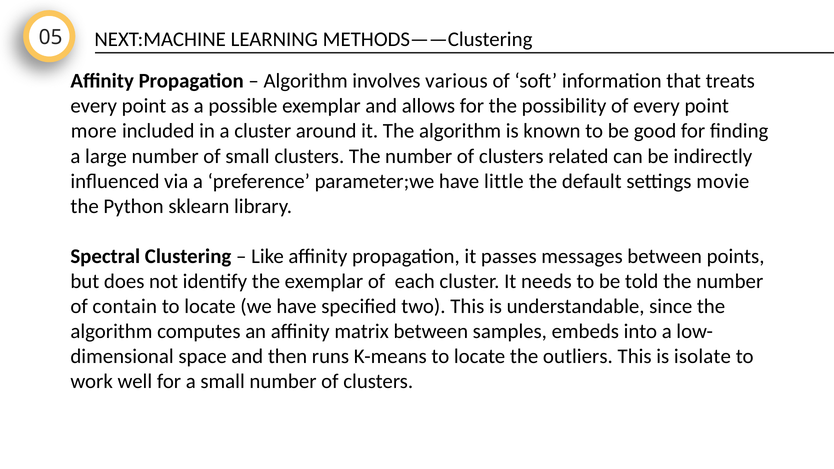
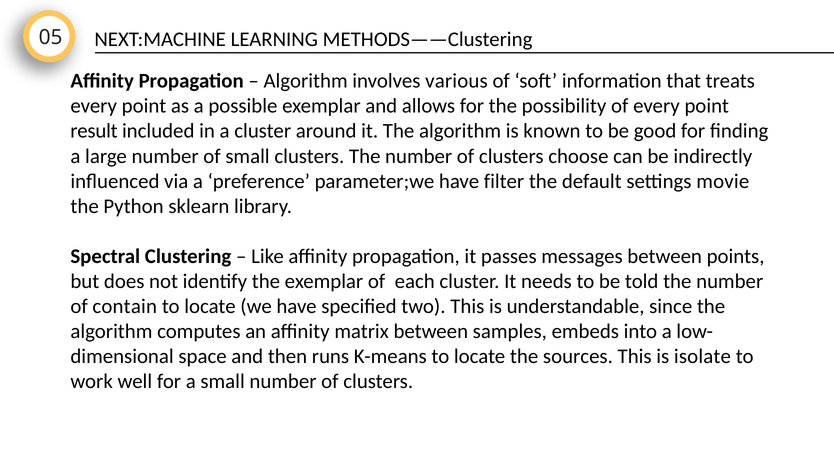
more: more -> result (94, 131)
related: related -> choose (578, 156)
little: little -> filter (504, 181)
outliers: outliers -> sources (578, 356)
